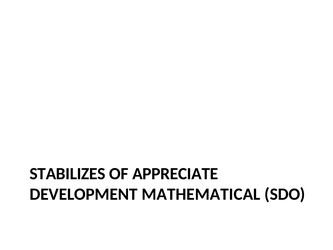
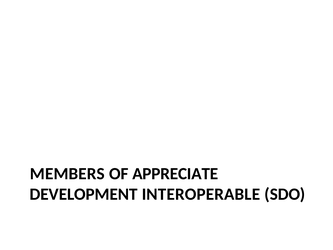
STABILIZES: STABILIZES -> MEMBERS (67, 174)
MATHEMATICAL: MATHEMATICAL -> INTEROPERABLE (201, 194)
